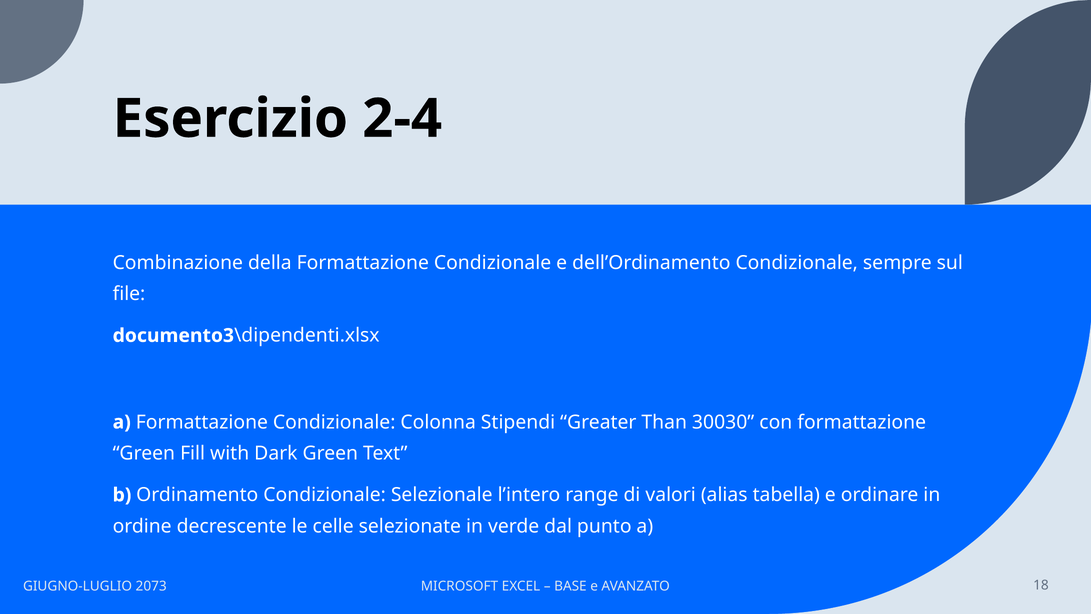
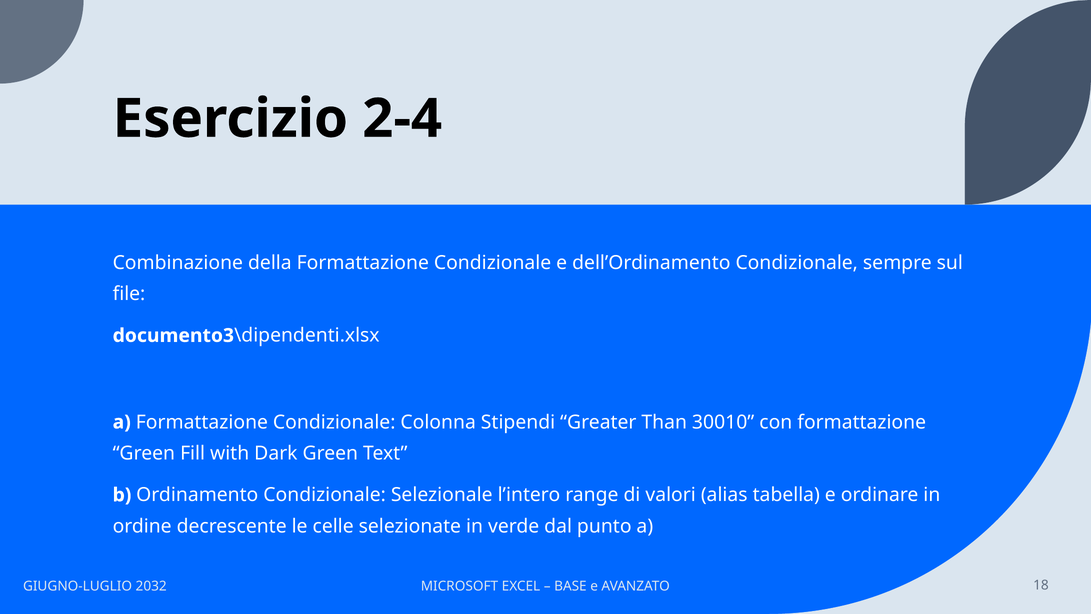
30030: 30030 -> 30010 (723, 422)
2073: 2073 -> 2032 (151, 586)
